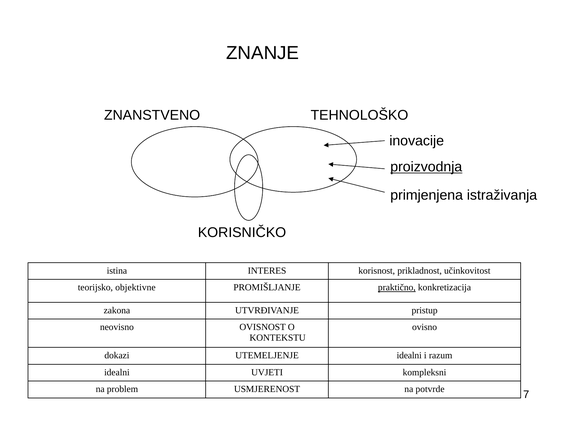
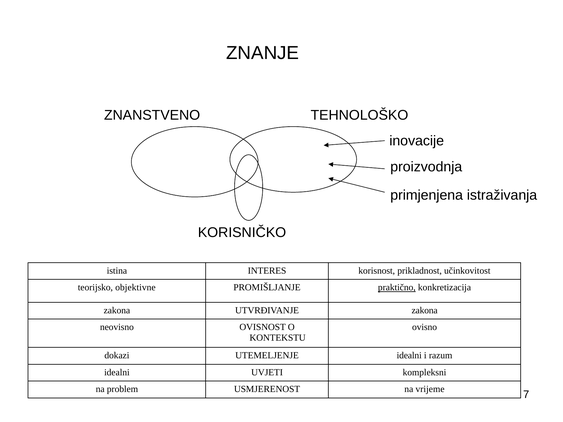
proizvodnja underline: present -> none (426, 167)
UTVRĐIVANJE pristup: pristup -> zakona (425, 310)
potvrde: potvrde -> vrijeme (430, 389)
